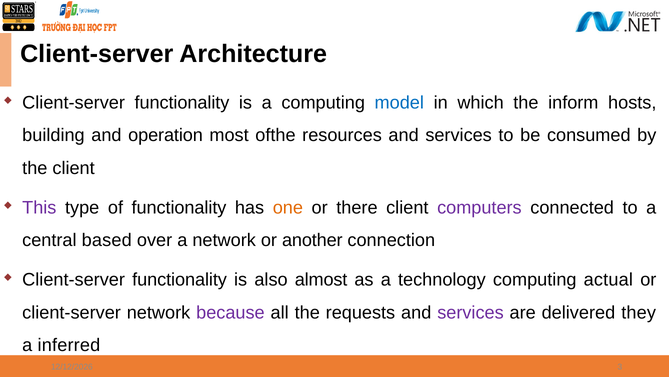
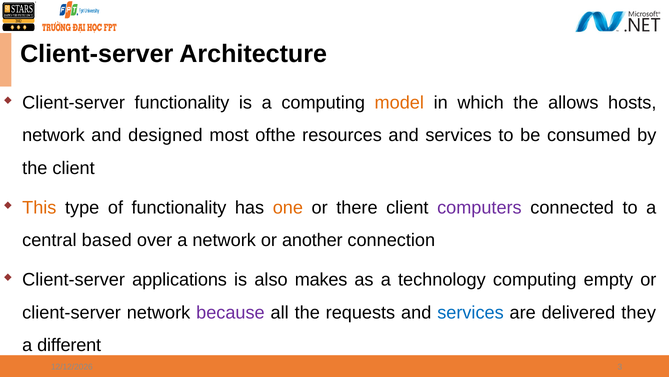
model colour: blue -> orange (399, 103)
inform: inform -> allows (573, 103)
building: building -> network (54, 135)
operation: operation -> designed (165, 135)
This colour: purple -> orange (39, 207)
functionality: functionality -> applications (180, 279)
almost: almost -> makes (321, 279)
actual: actual -> empty (608, 279)
services colour: purple -> blue (470, 312)
inferred: inferred -> different (69, 345)
